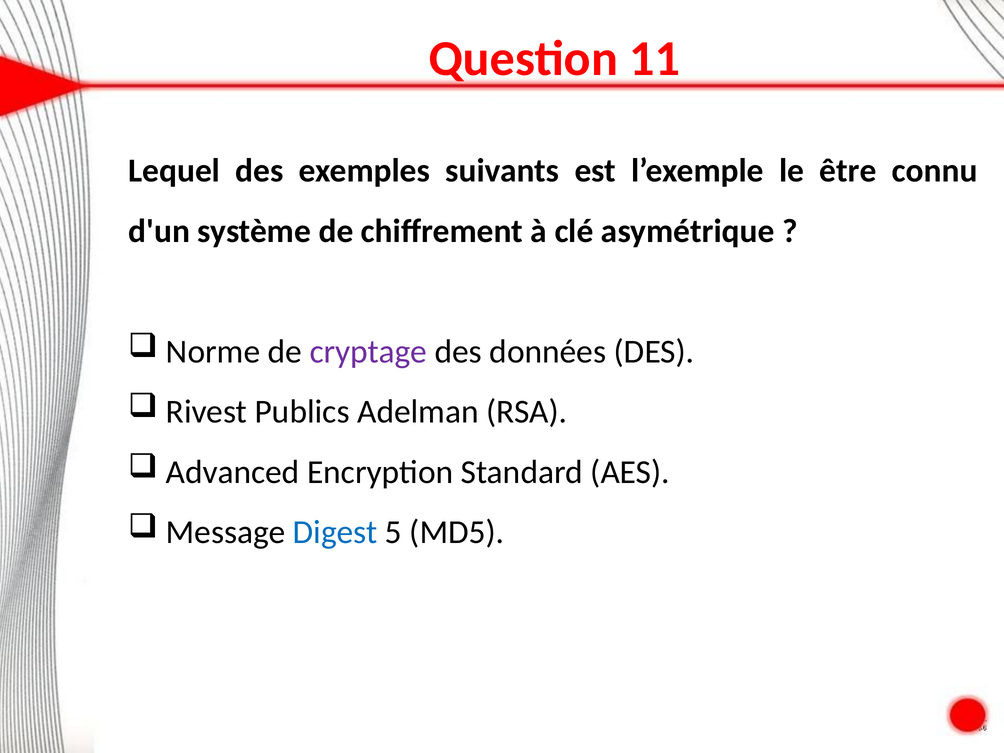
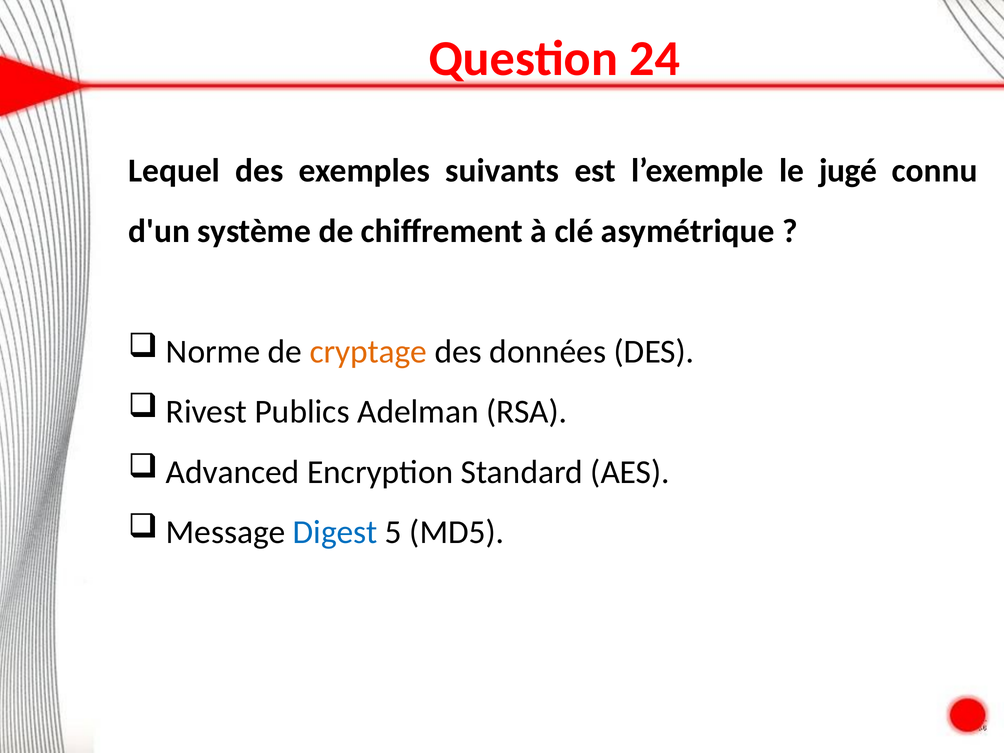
11: 11 -> 24 (655, 59)
être: être -> jugé (848, 171)
cryptage colour: purple -> orange (368, 352)
